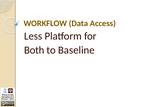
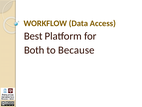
Less: Less -> Best (33, 36)
Baseline: Baseline -> Because (76, 50)
